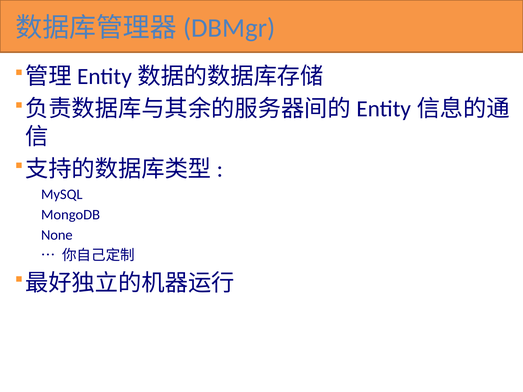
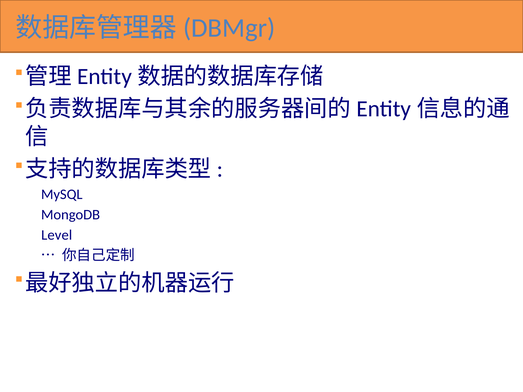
None: None -> Level (57, 235)
